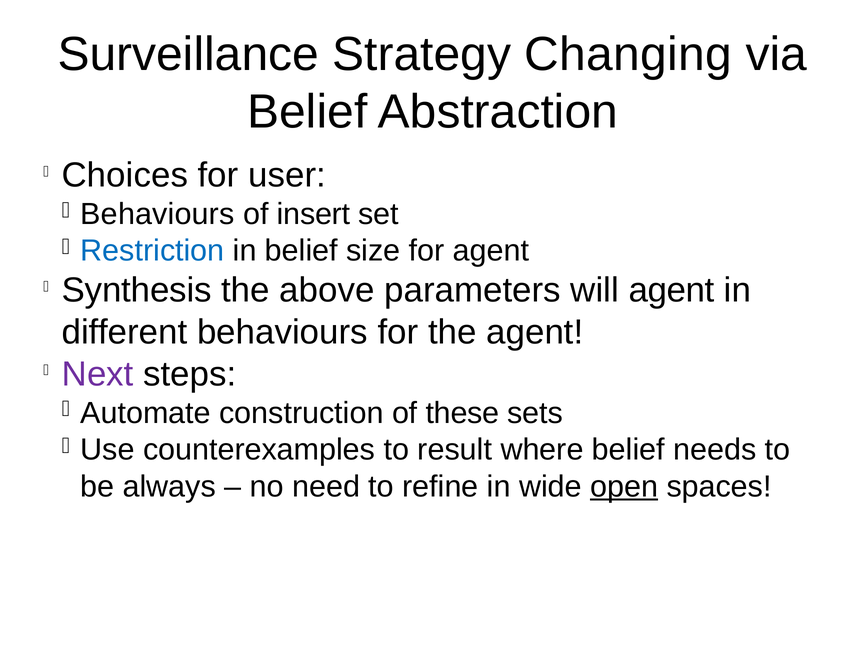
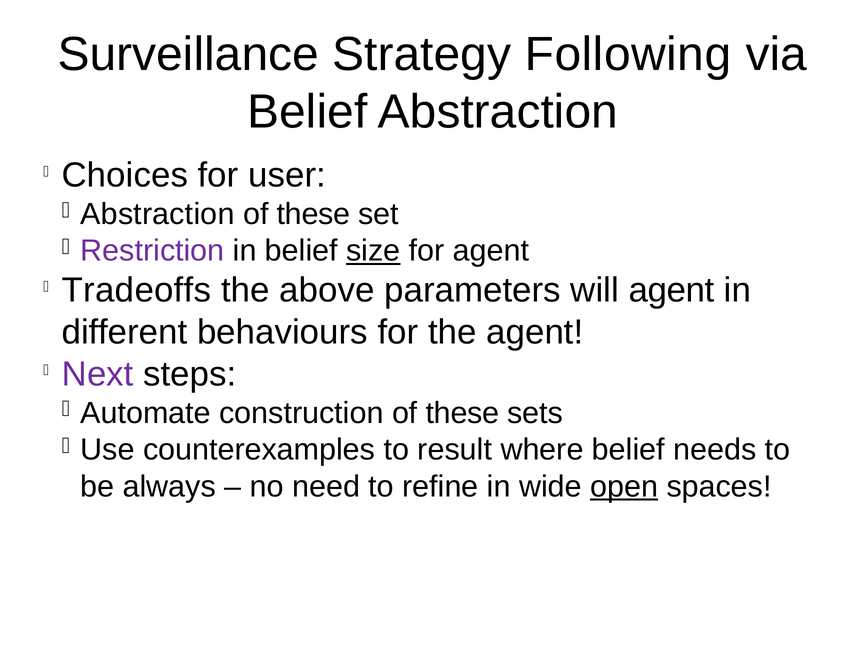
Changing: Changing -> Following (628, 55)
Behaviours: Behaviours -> Abstraction (157, 214)
insert: insert -> these (313, 214)
Restriction colour: blue -> purple (152, 251)
size underline: none -> present (373, 251)
Synthesis: Synthesis -> Tradeoffs (136, 291)
